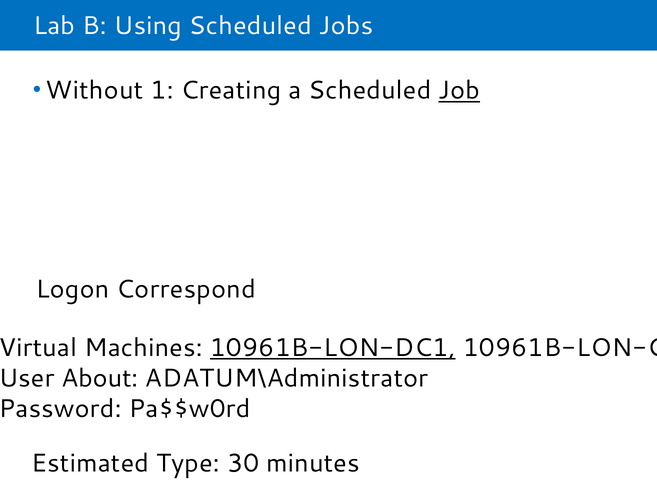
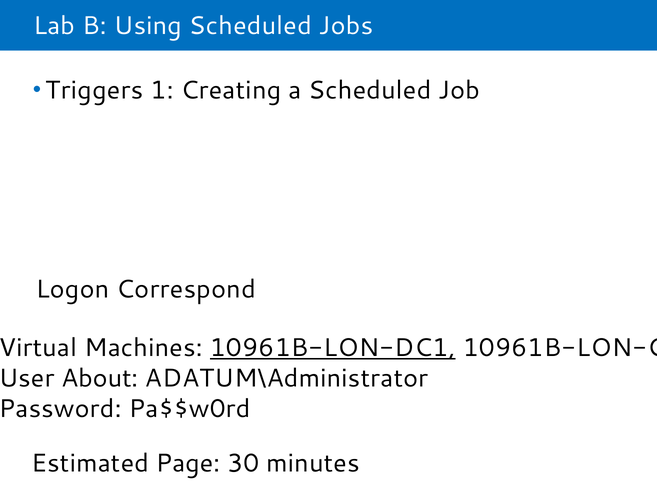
Without: Without -> Triggers (94, 91)
Job underline: present -> none (459, 91)
Type: Type -> Page (188, 463)
